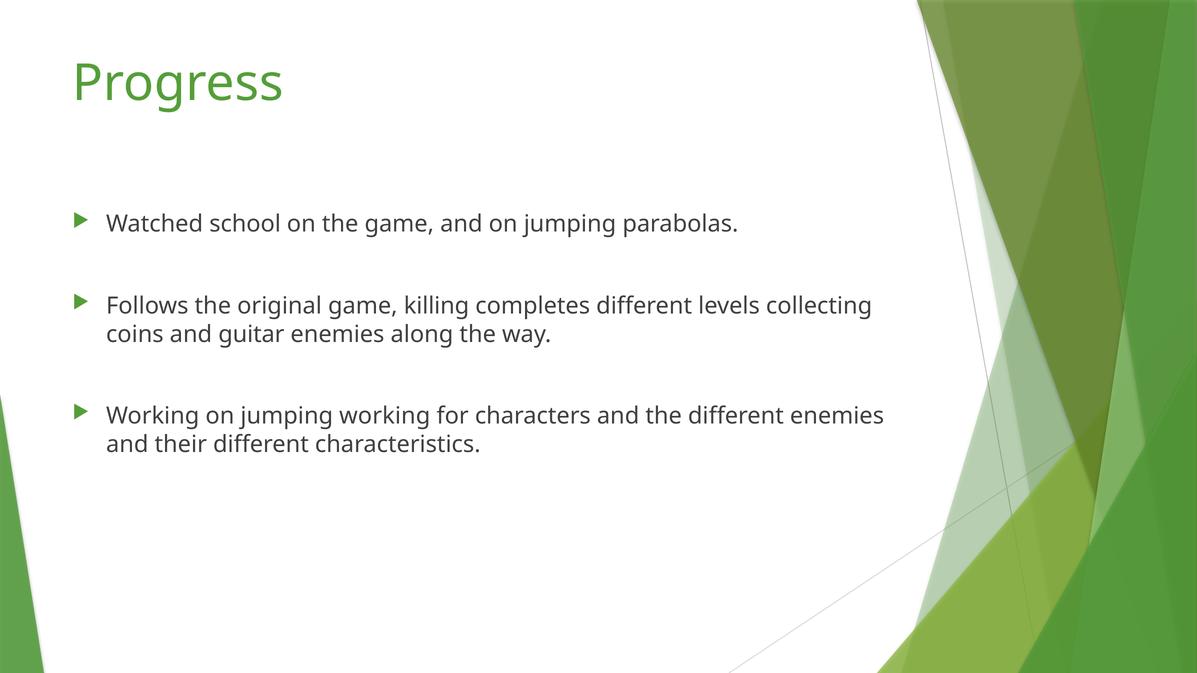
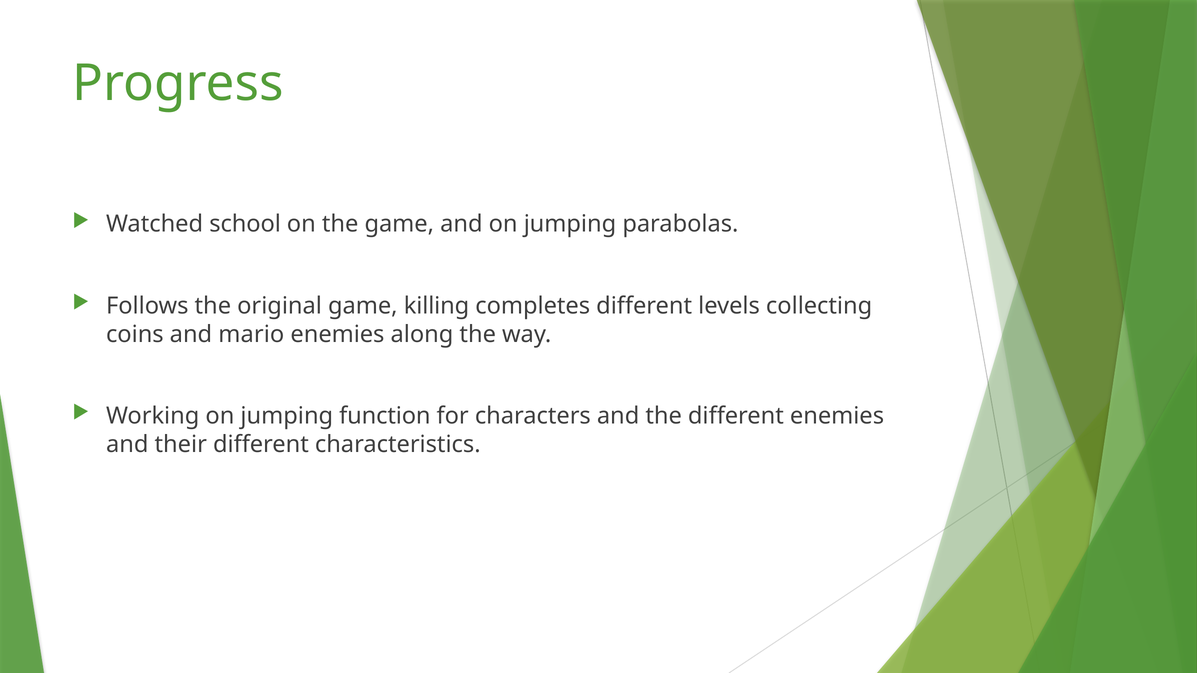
guitar: guitar -> mario (251, 334)
jumping working: working -> function (385, 416)
